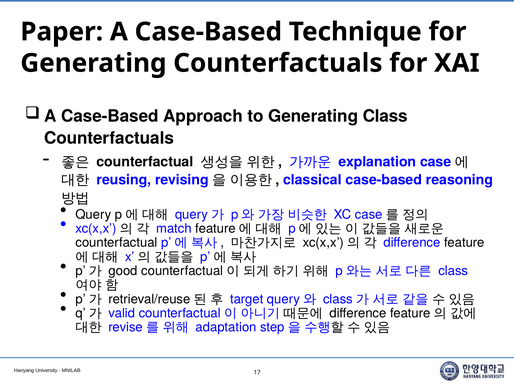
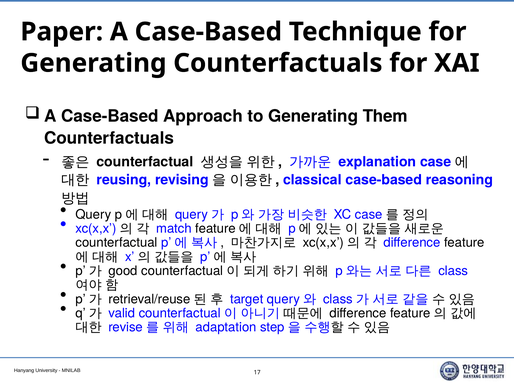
Generating Class: Class -> Them (385, 116)
